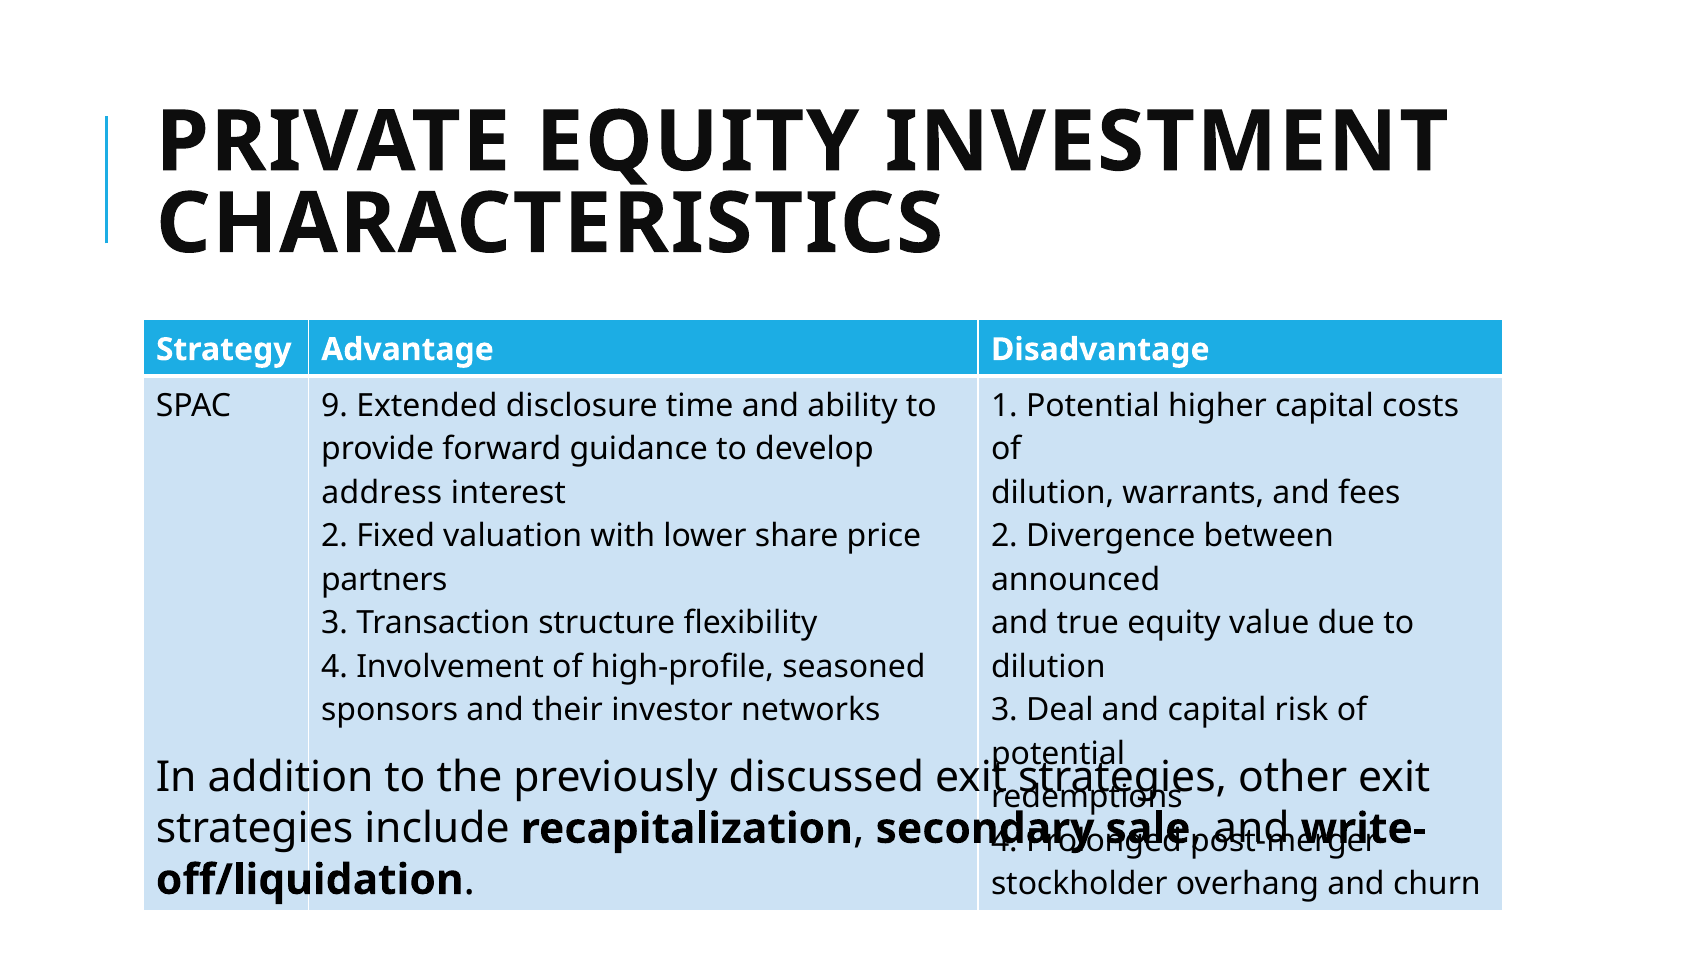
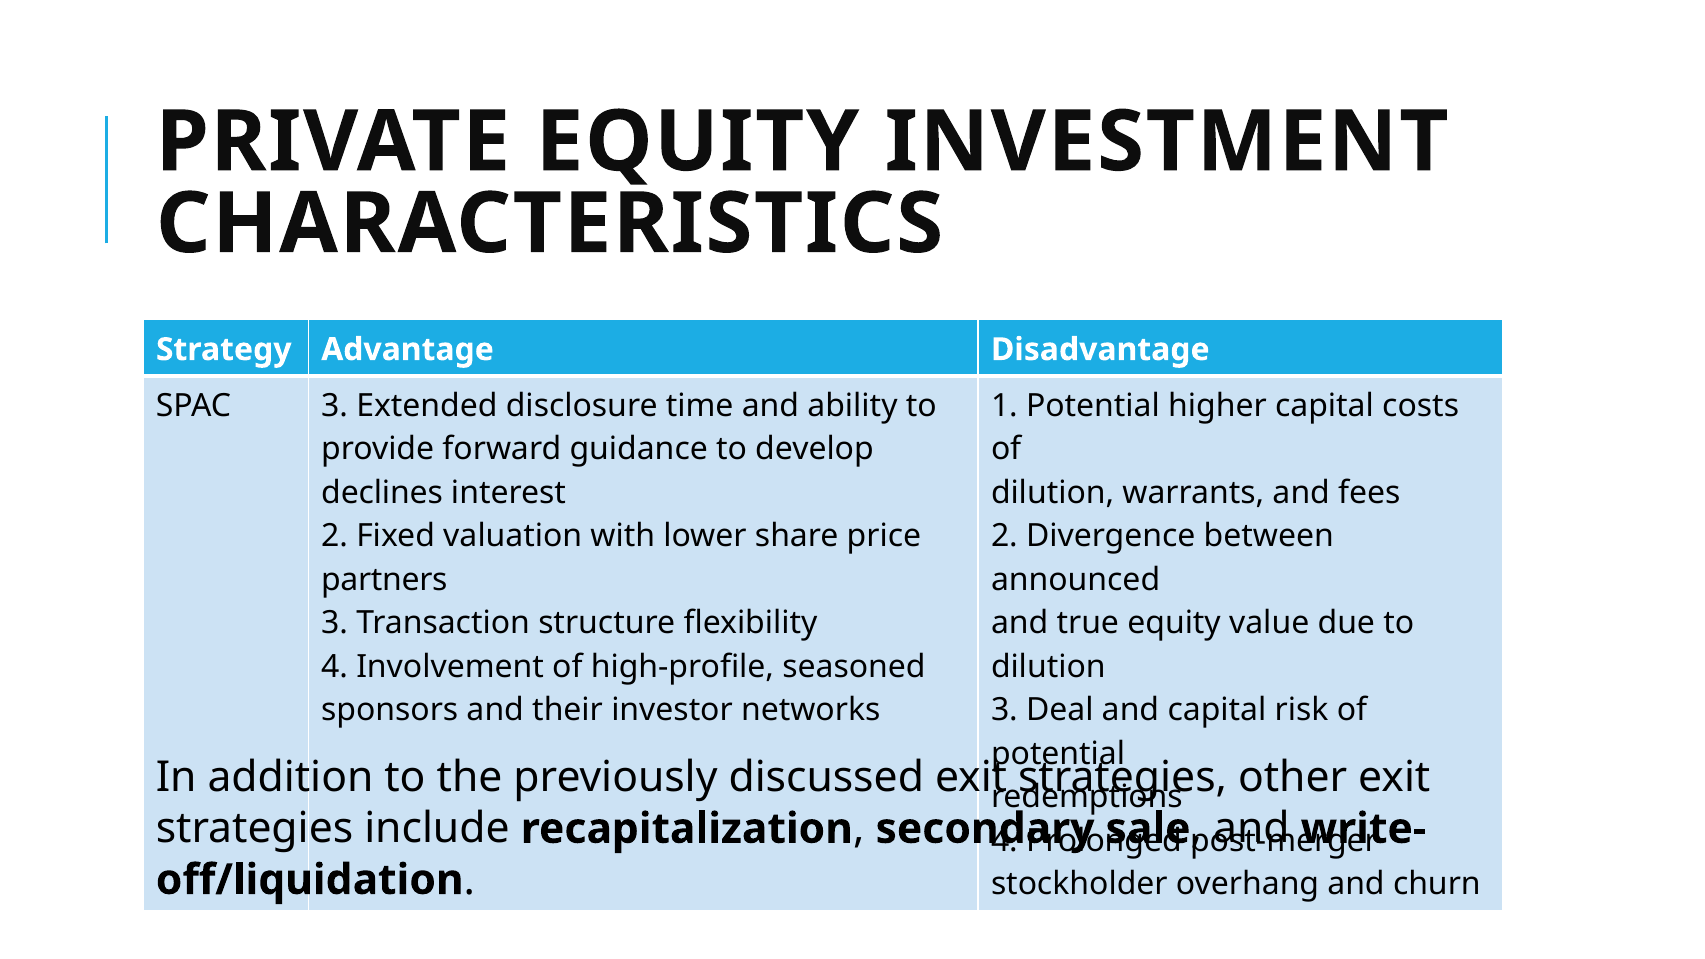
SPAC 9: 9 -> 3 (335, 406)
address: address -> declines (382, 493)
